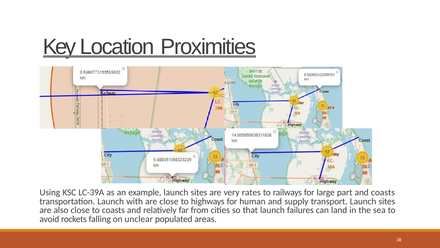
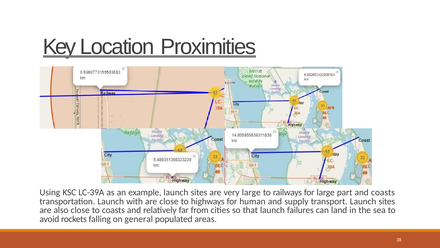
very rates: rates -> large (251, 192)
unclear: unclear -> general (139, 219)
